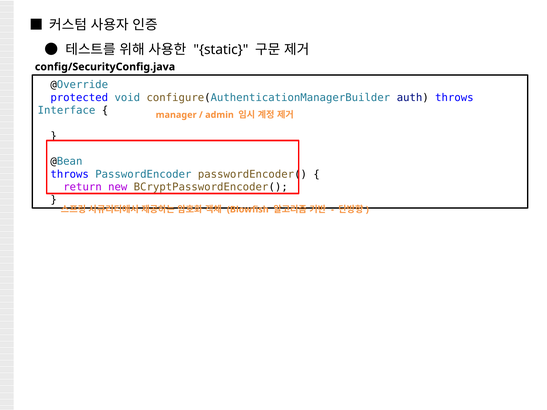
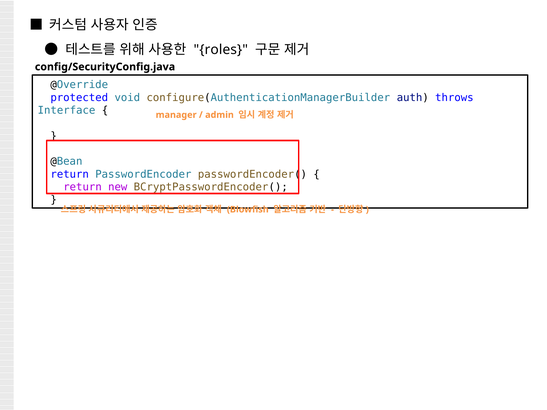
static: static -> roles (221, 50)
throws: throws -> return (70, 174)
